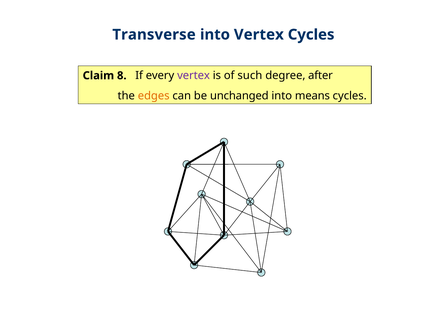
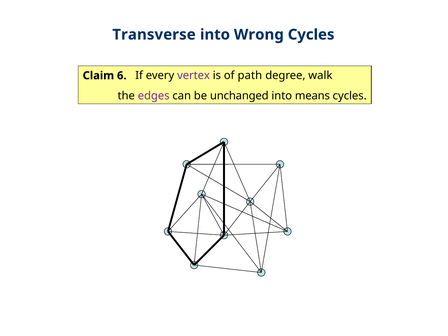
into Vertex: Vertex -> Wrong (259, 35)
8: 8 -> 6 (122, 76)
such: such -> path (250, 76)
after: after -> walk (320, 76)
edges colour: orange -> purple (154, 96)
